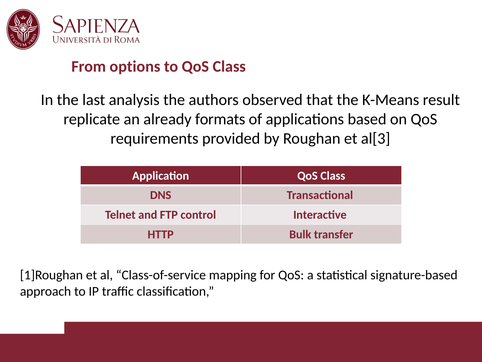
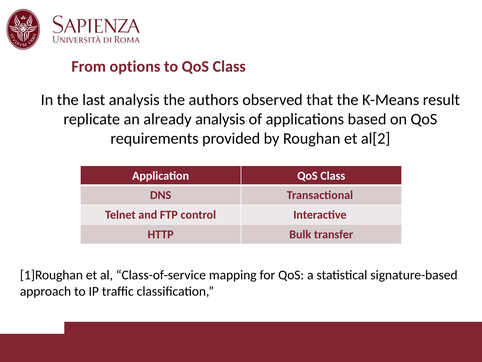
already formats: formats -> analysis (220, 119)
al[3: al[3 -> al[2 (376, 138)
